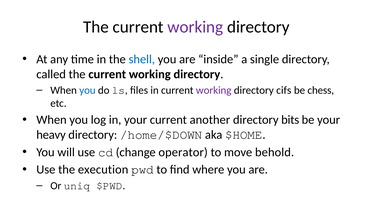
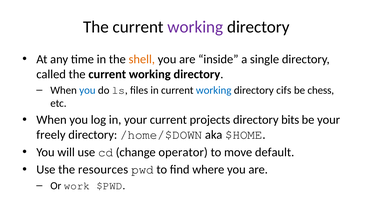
shell colour: blue -> orange (142, 59)
working colour: purple -> blue (214, 90)
another: another -> projects (210, 120)
heavy: heavy -> freely (51, 135)
behold: behold -> default (275, 152)
execution: execution -> resources (103, 169)
uniq: uniq -> work (77, 186)
